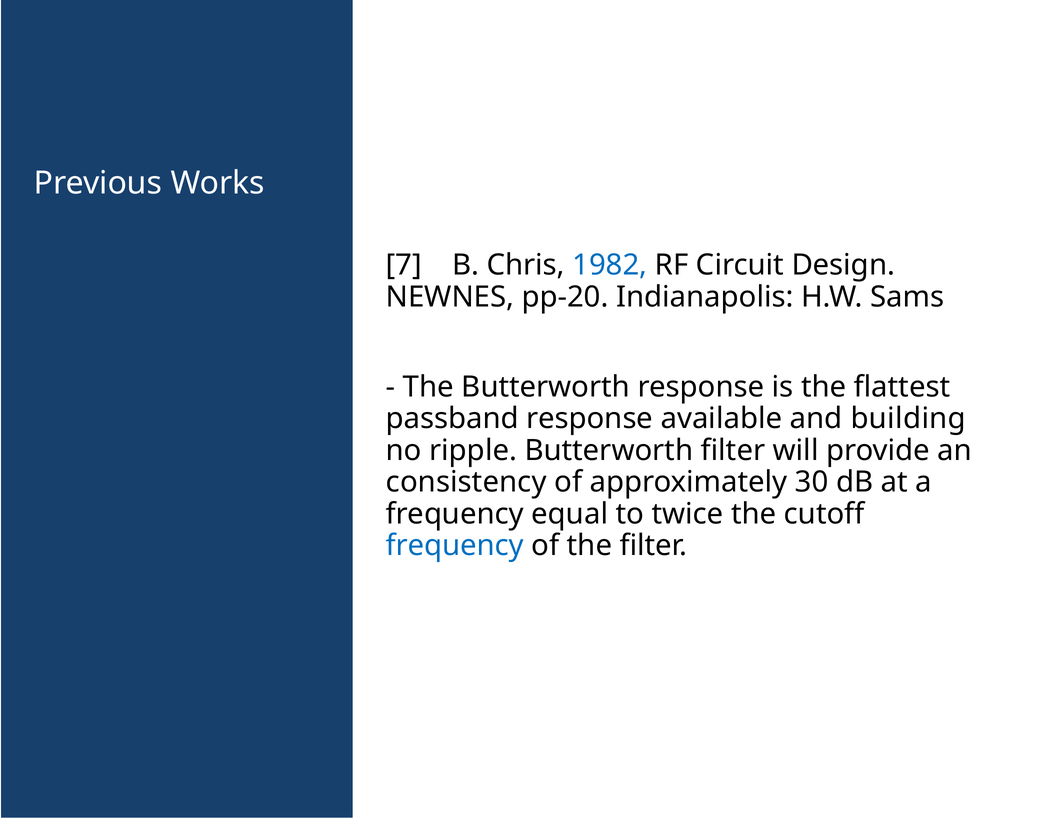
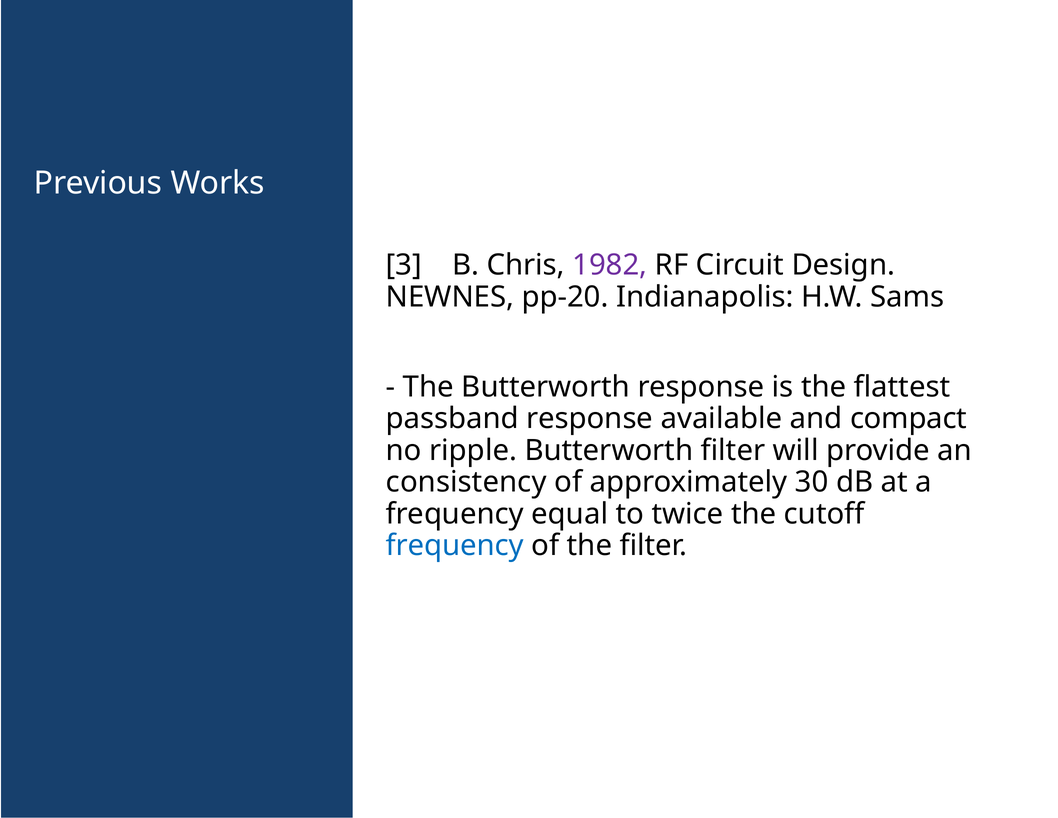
7: 7 -> 3 (404, 265)
1982 colour: blue -> purple (610, 265)
building: building -> compact (909, 418)
